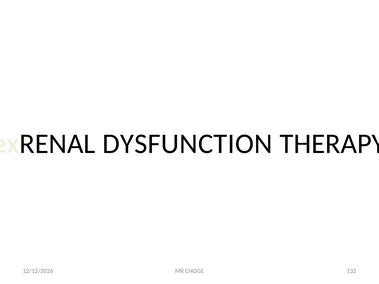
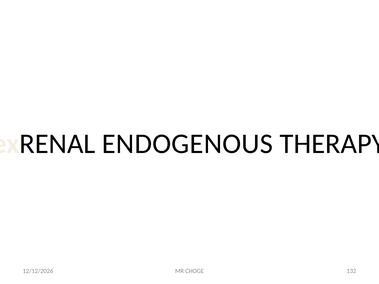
DYSFUNCTION: DYSFUNCTION -> ENDOGENOUS (187, 144)
